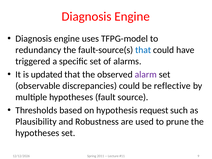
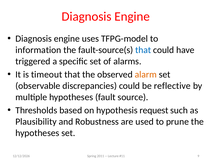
redundancy: redundancy -> information (38, 50)
updated: updated -> timeout (47, 75)
alarm colour: purple -> orange (146, 75)
